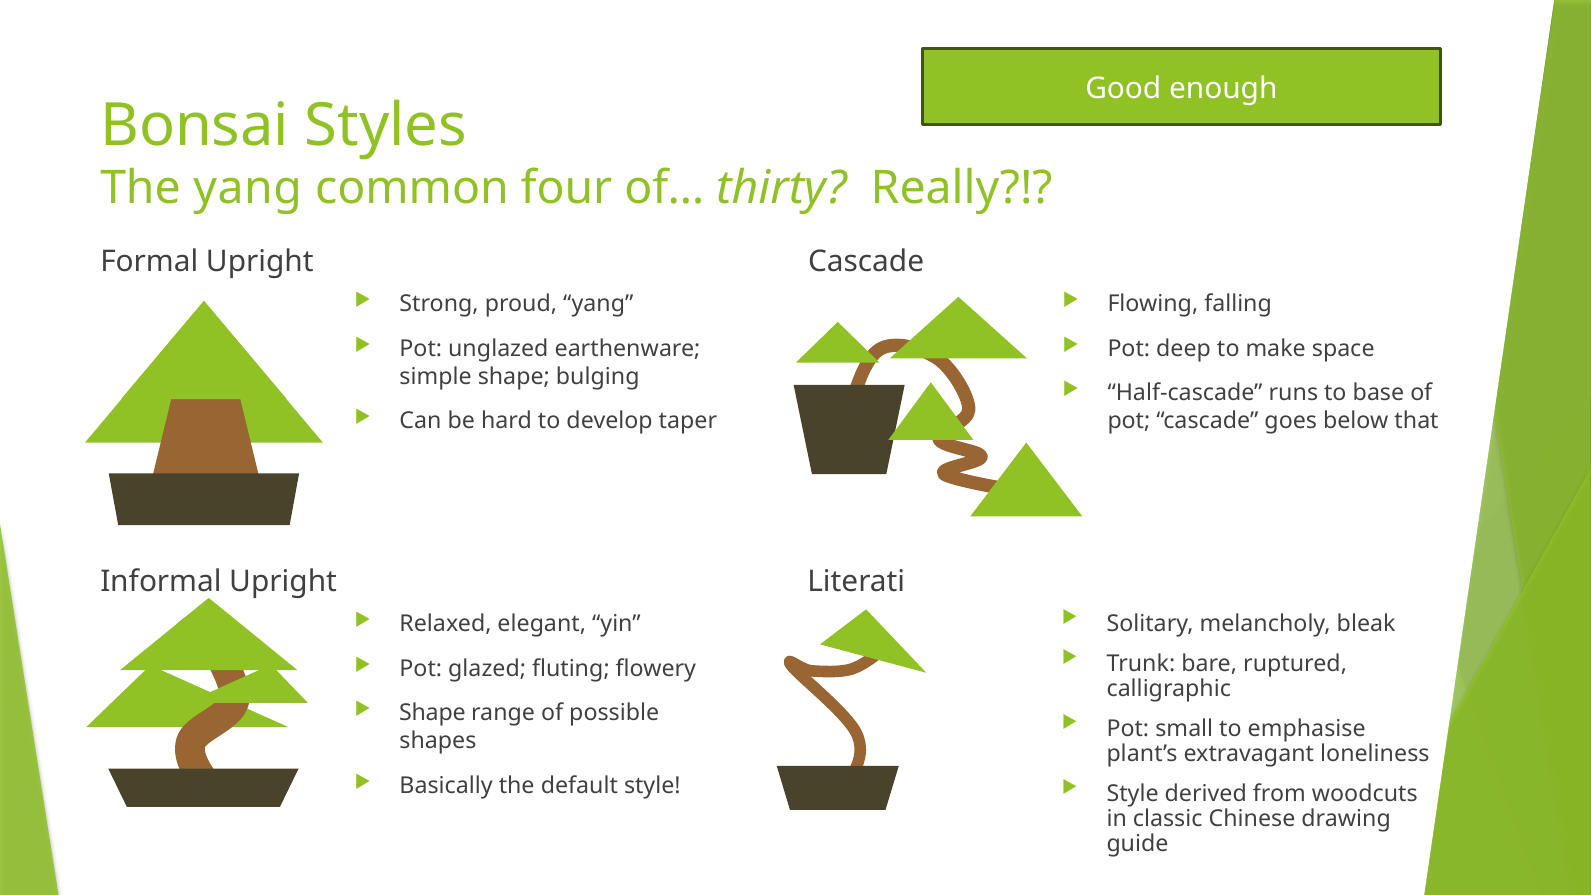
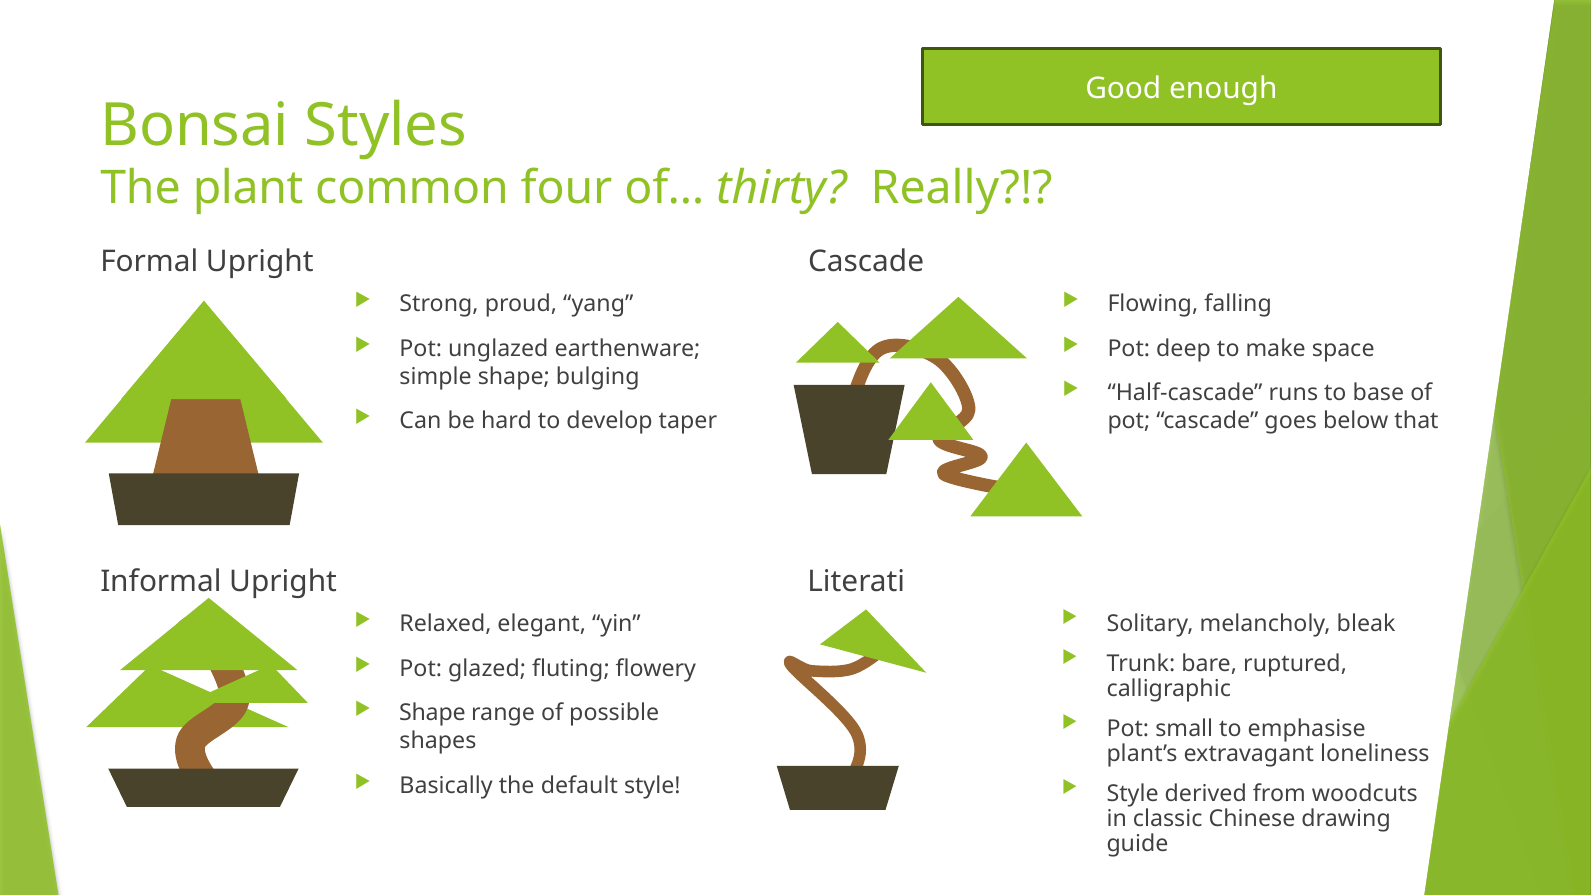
The yang: yang -> plant (248, 188)
